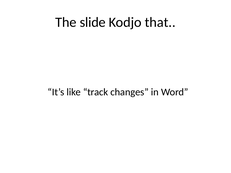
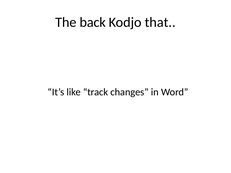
slide: slide -> back (93, 22)
